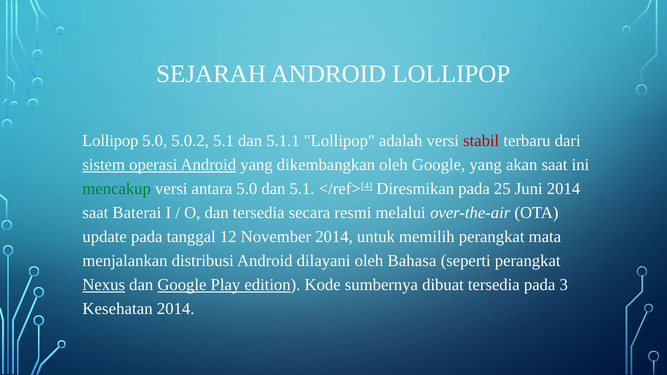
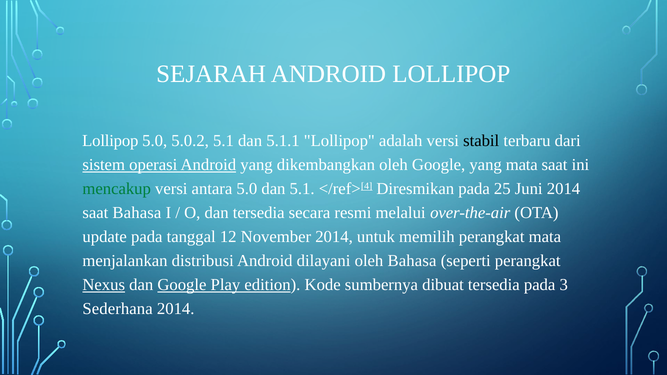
stabil colour: red -> black (481, 141)
yang akan: akan -> mata (522, 165)
saat Baterai: Baterai -> Bahasa (137, 213)
Kesehatan: Kesehatan -> Sederhana (118, 309)
